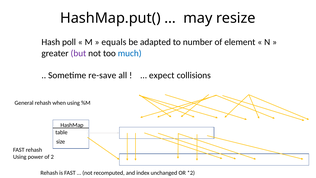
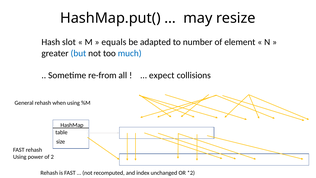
poll: poll -> slot (69, 42)
but colour: purple -> blue (78, 53)
re-save: re-save -> re-from (102, 75)
